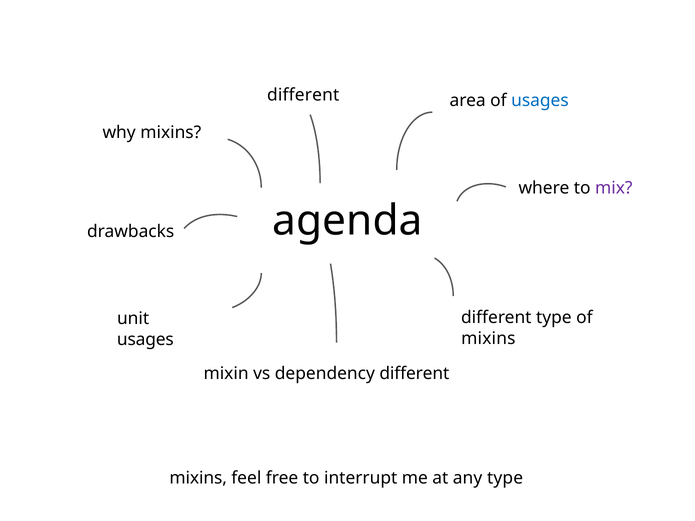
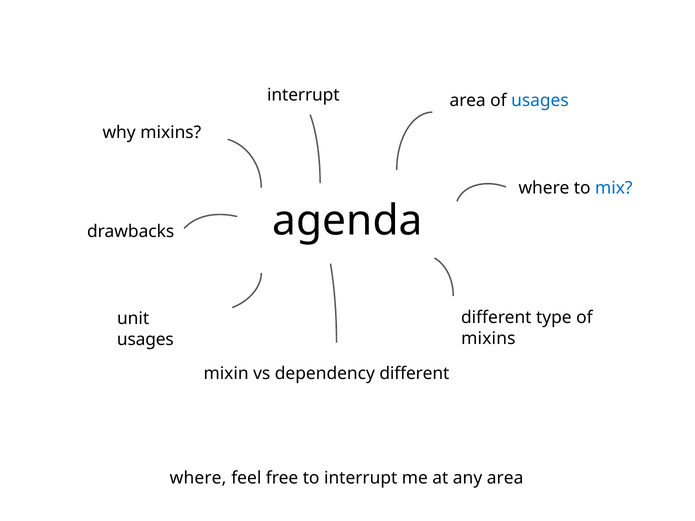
different: different -> interrupt (303, 95)
mix colour: purple -> blue (614, 188)
mixins: mixins -> where (198, 478)
any type: type -> area (505, 478)
